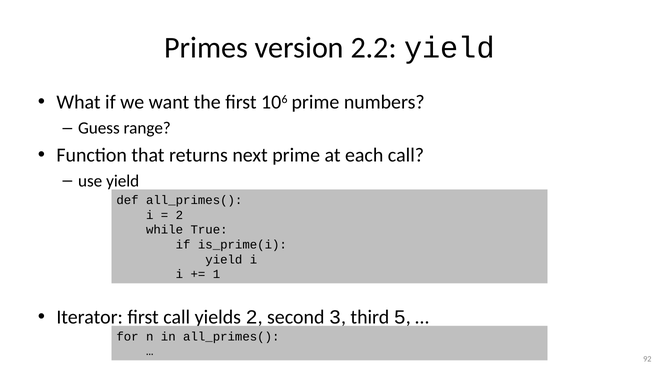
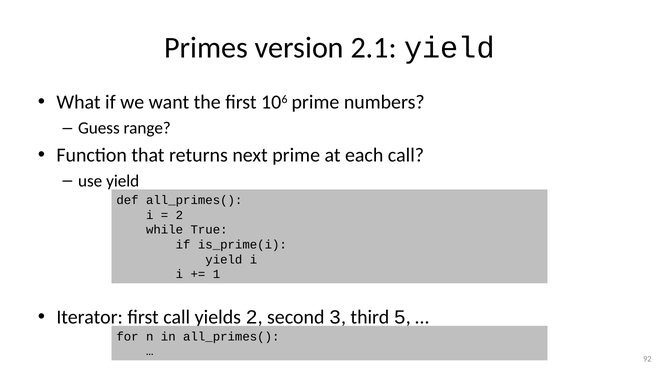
2.2: 2.2 -> 2.1 (374, 48)
